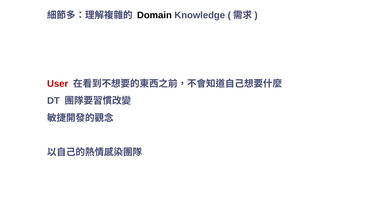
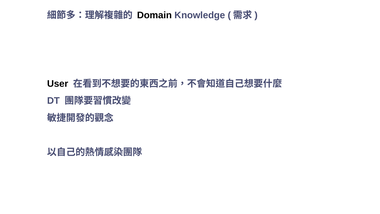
User colour: red -> black (58, 84)
